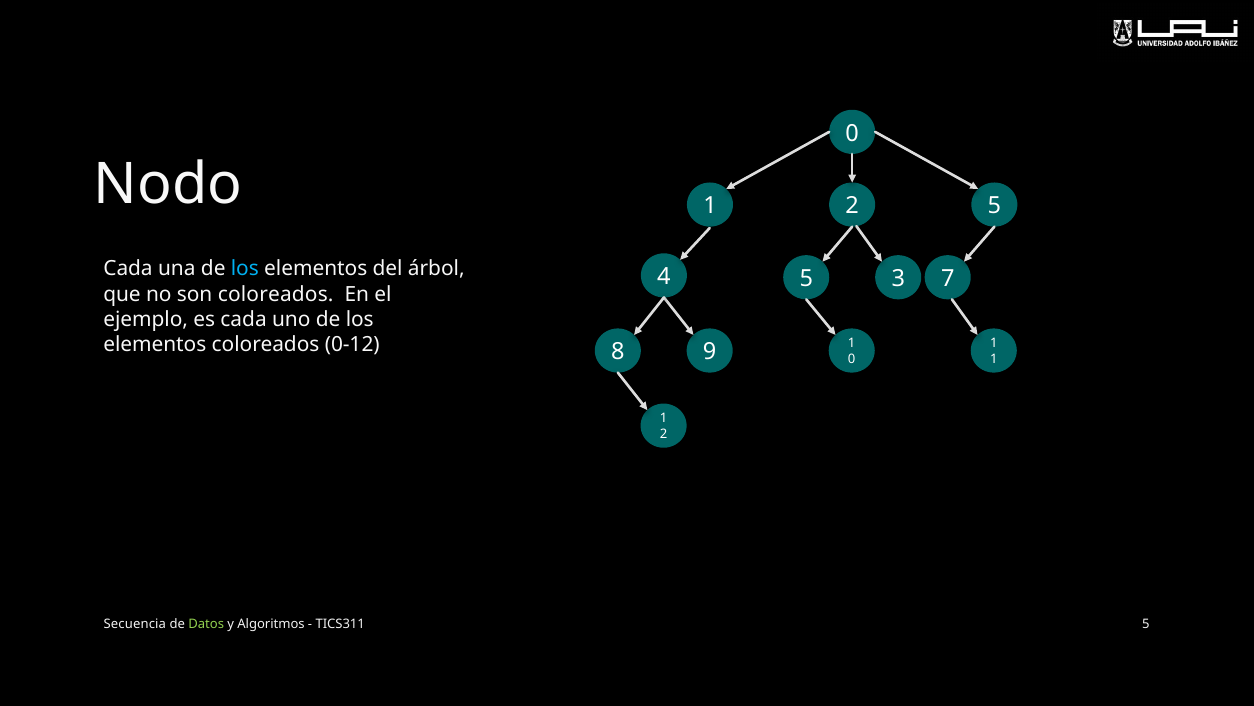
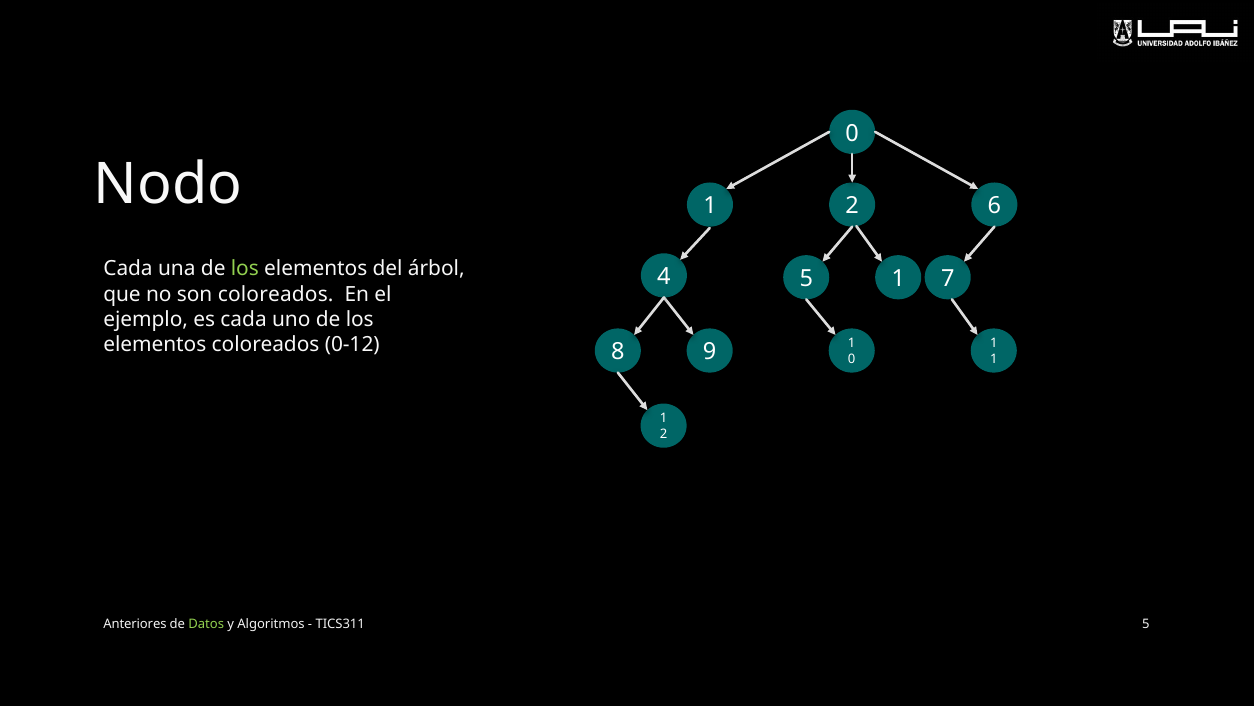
5: 5 -> 6 (994, 206)
los colour: light blue -> light green (245, 269)
5 3: 3 -> 1 (898, 279)
Secuencia: Secuencia -> Anteriores (135, 624)
